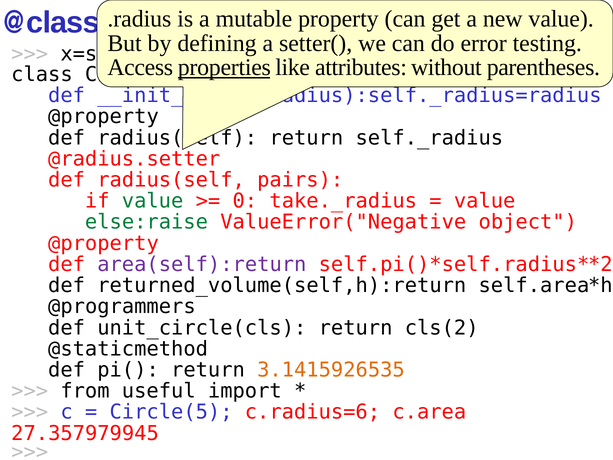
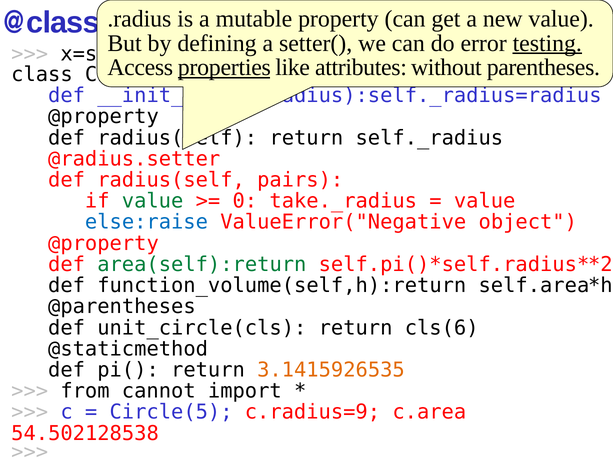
testing underline: none -> present (547, 43)
else:raise colour: green -> blue (146, 222)
area(self):return colour: purple -> green (202, 264)
returned_volume(self,h):return: returned_volume(self,h):return -> function_volume(self,h):return (282, 285)
@programmers: @programmers -> @parentheses (122, 306)
cls(2: cls(2 -> cls(6 (442, 328)
useful: useful -> cannot (159, 391)
c.radius=6: c.radius=6 -> c.radius=9 (312, 412)
27.357979945: 27.357979945 -> 54.502128538 (85, 433)
